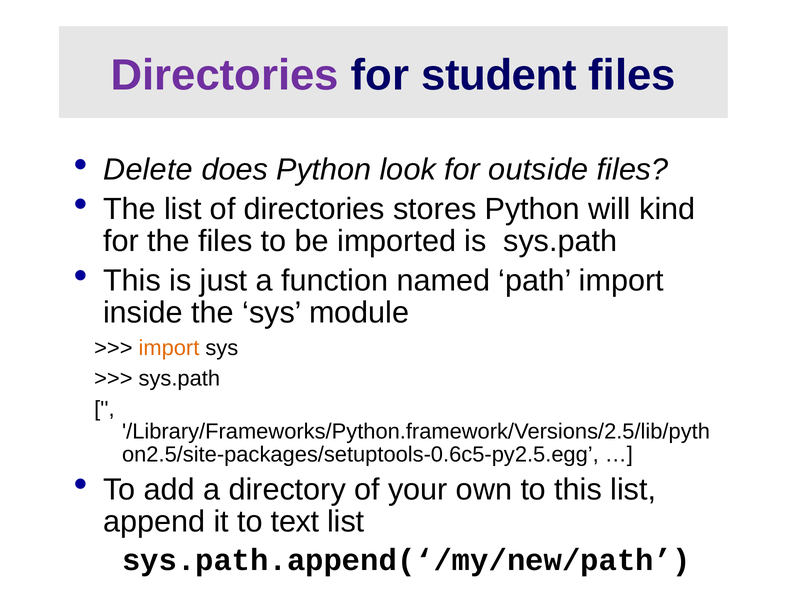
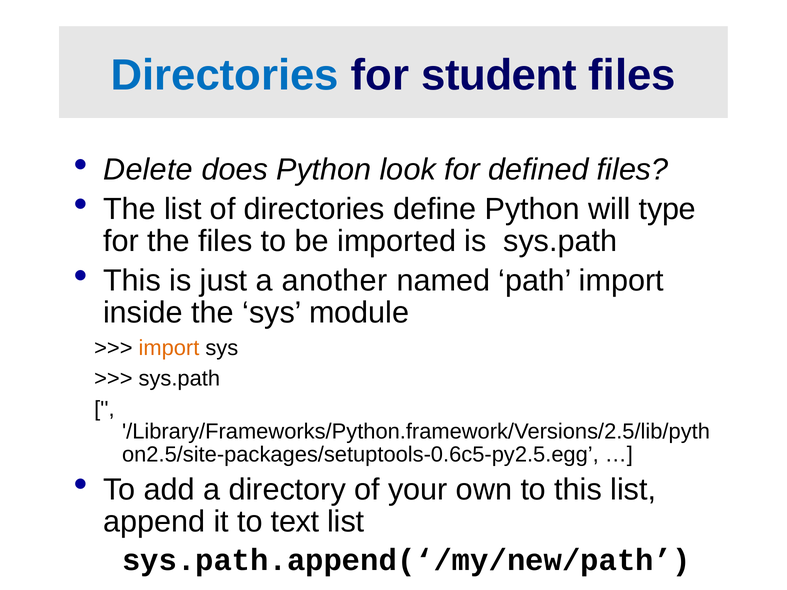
Directories colour: purple -> blue (225, 75)
outside: outside -> defined (538, 170)
stores: stores -> define (435, 209)
kind: kind -> type (667, 209)
function: function -> another (334, 281)
